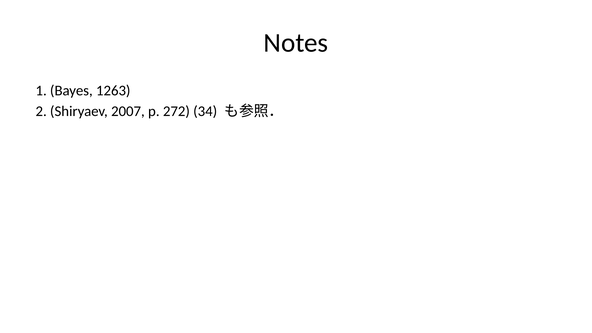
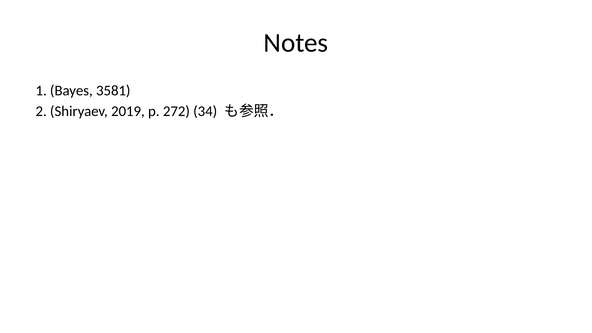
1263: 1263 -> 3581 (113, 91)
2007: 2007 -> 2019 (128, 111)
